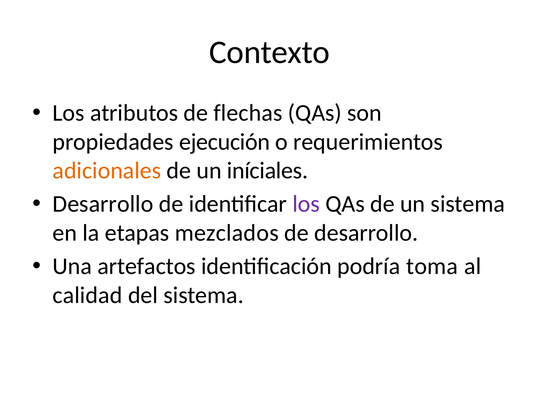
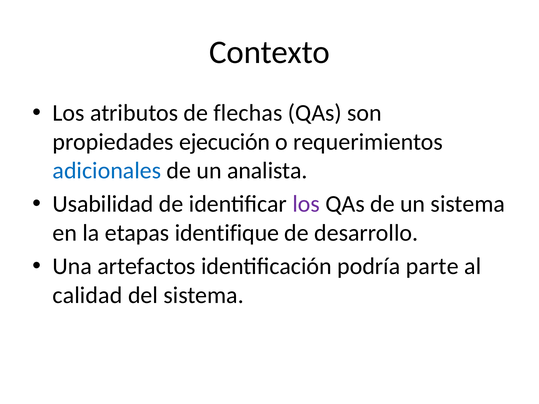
adicionales colour: orange -> blue (107, 171)
iníciales: iníciales -> analista (267, 171)
Desarrollo: Desarrollo -> Usabilidad (103, 204)
mezclados: mezclados -> identifique (227, 233)
toma: toma -> parte (432, 267)
